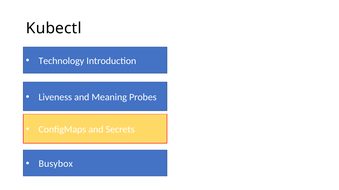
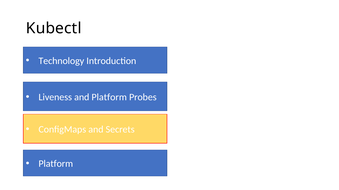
and Meaning: Meaning -> Platform (109, 97)
Busybox: Busybox -> Platform (56, 164)
